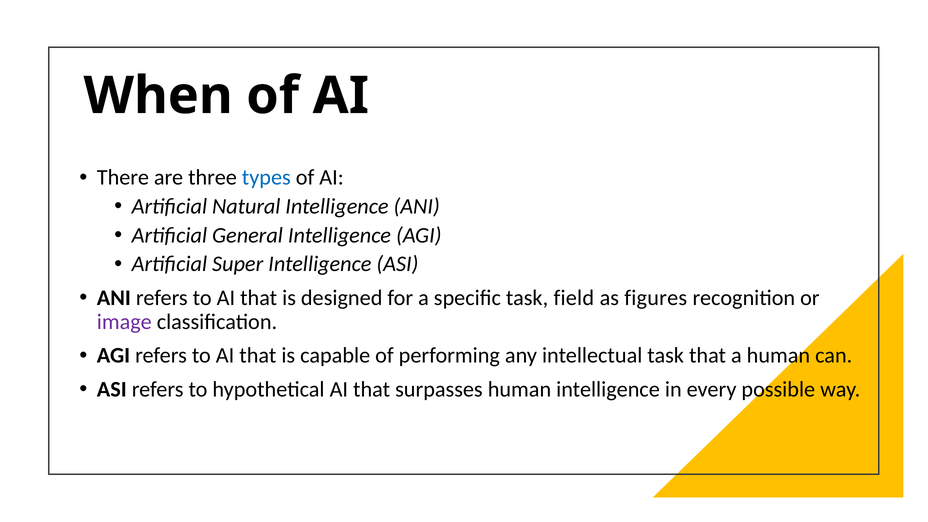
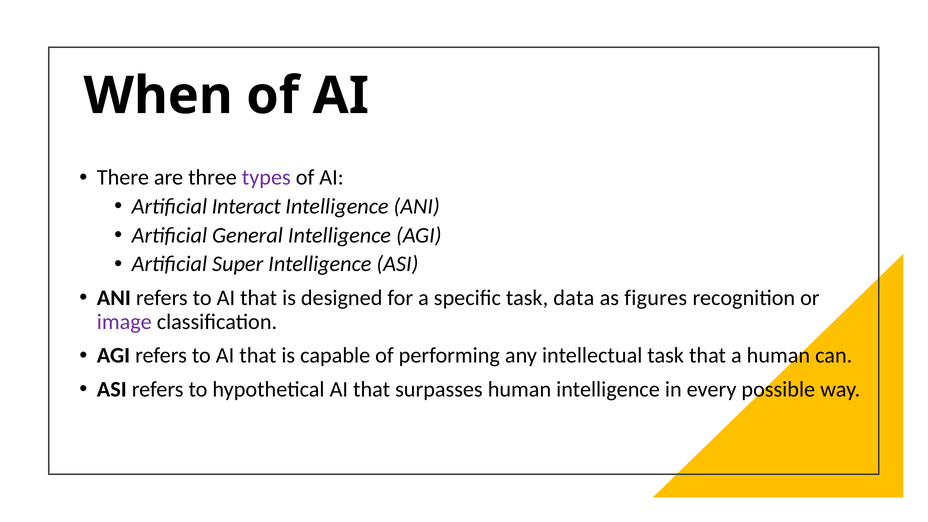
types colour: blue -> purple (266, 178)
Natural: Natural -> Interact (246, 206)
field: field -> data (574, 298)
